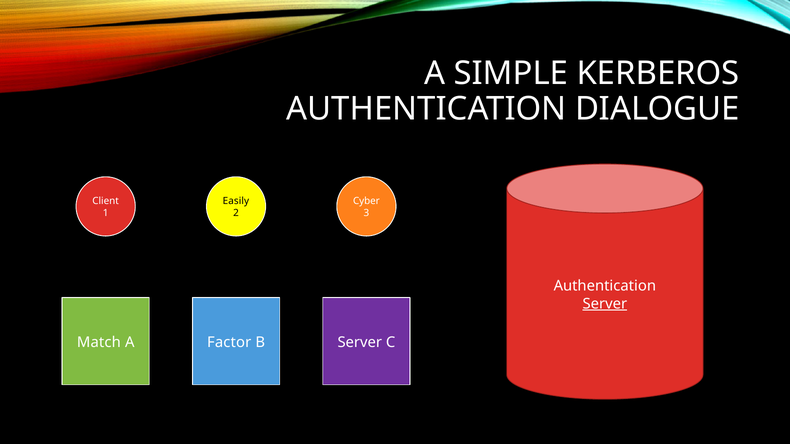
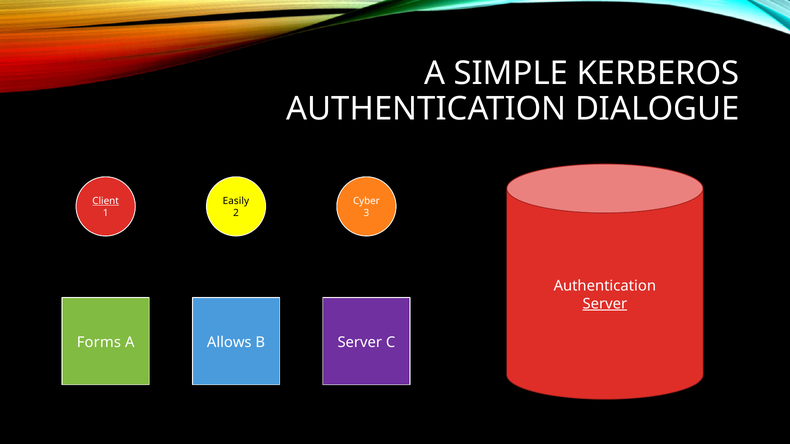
Client underline: none -> present (106, 201)
Match: Match -> Forms (99, 343)
Factor: Factor -> Allows (229, 343)
